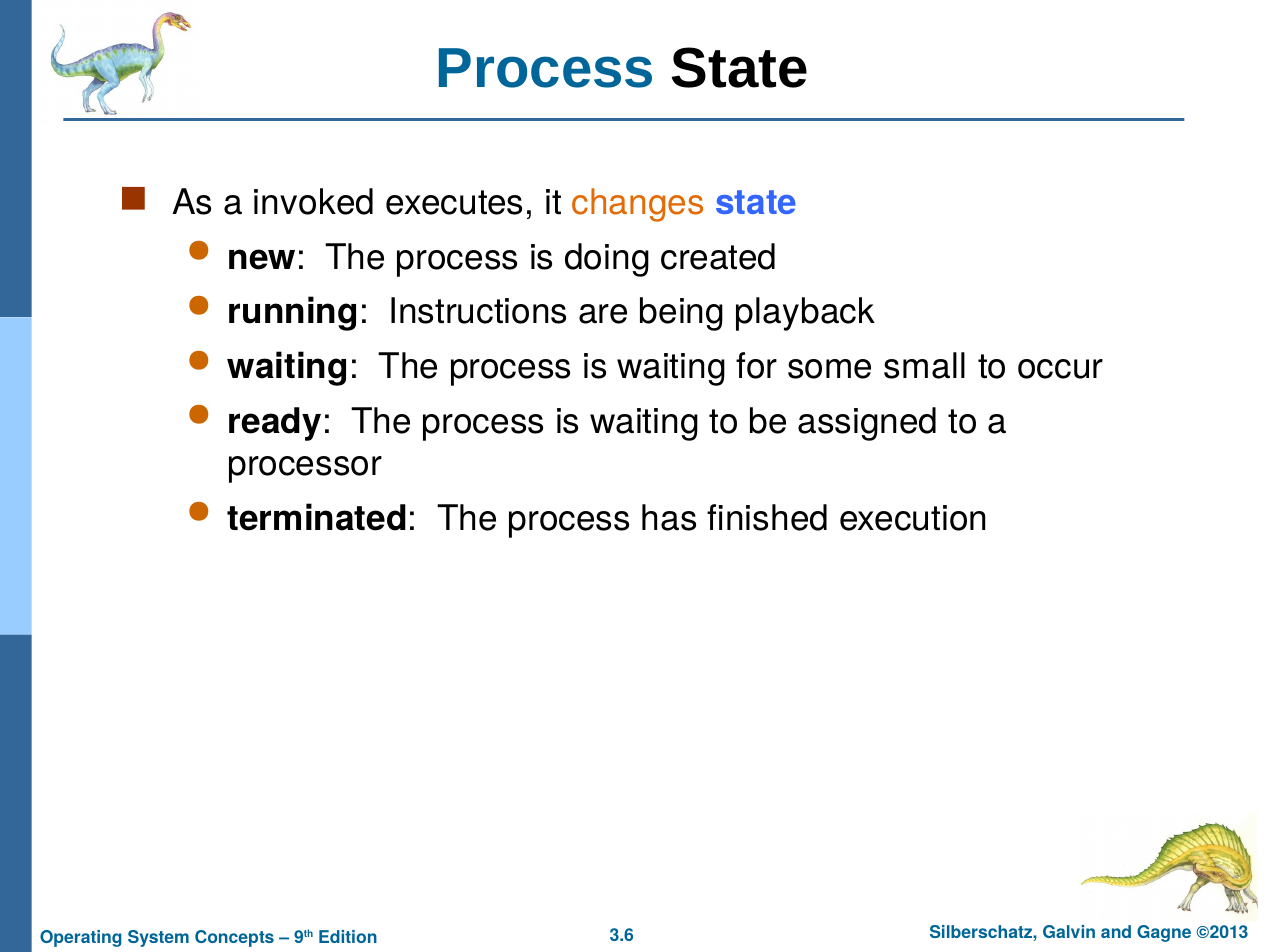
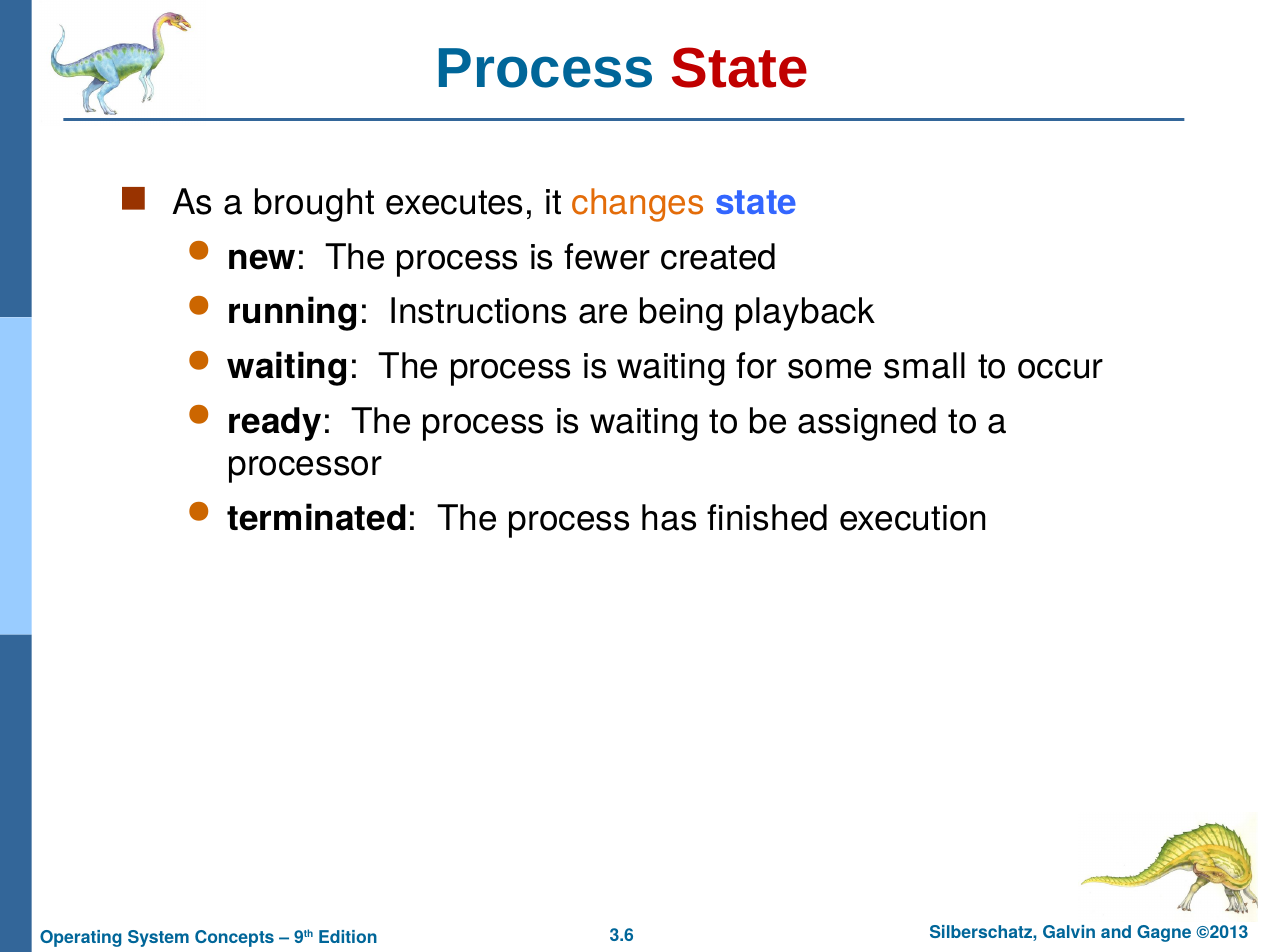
State colour: black -> red (740, 69)
invoked: invoked -> brought (314, 203)
doing: doing -> fewer (608, 258)
